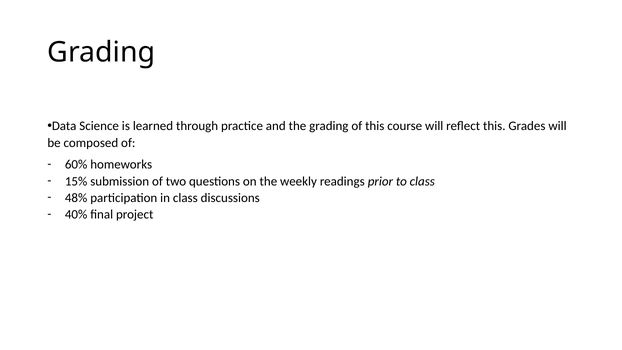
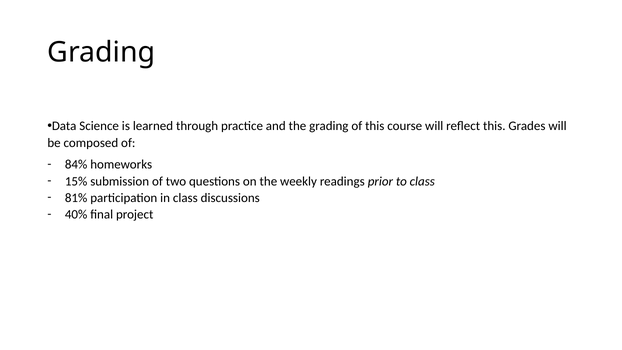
60%: 60% -> 84% (76, 165)
48%: 48% -> 81% (76, 198)
